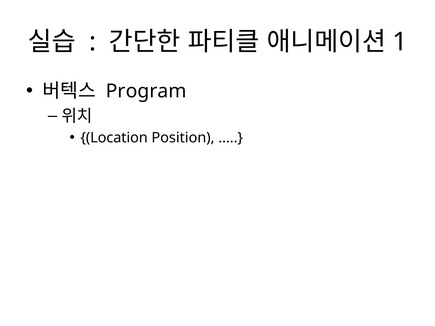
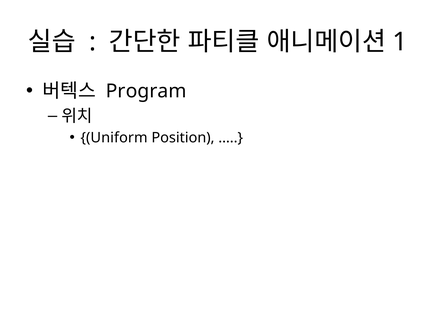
Location: Location -> Uniform (114, 138)
